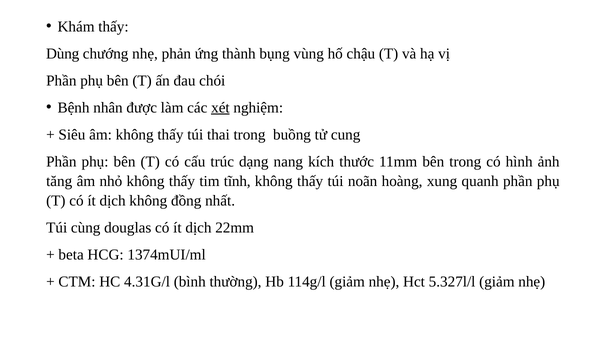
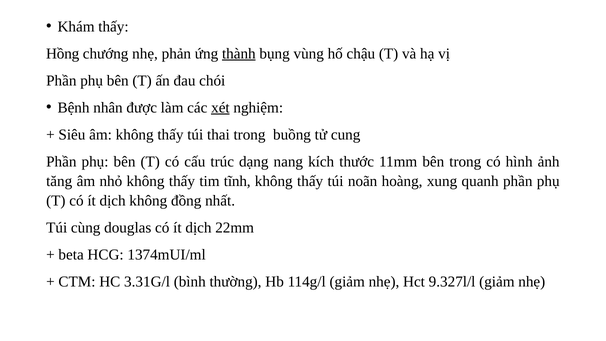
Dùng: Dùng -> Hồng (63, 54)
thành underline: none -> present (239, 54)
4.31G/l: 4.31G/l -> 3.31G/l (147, 282)
5.327l/l: 5.327l/l -> 9.327l/l (452, 282)
